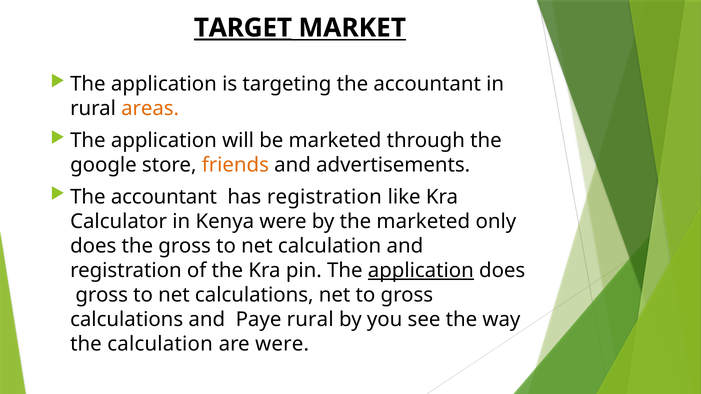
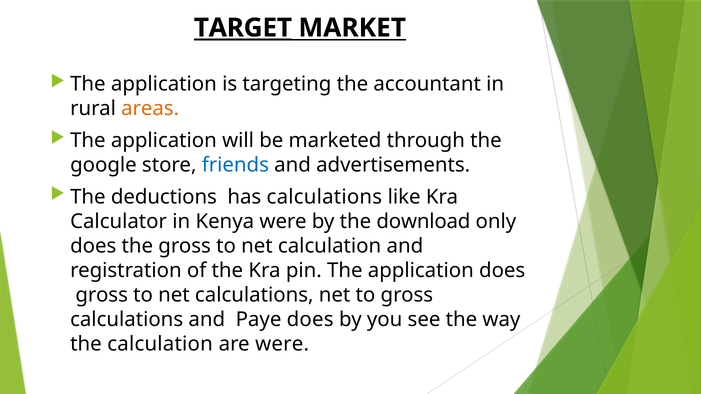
friends colour: orange -> blue (235, 165)
accountant: accountant -> deductions (164, 197)
has registration: registration -> calculations (324, 197)
the marketed: marketed -> download (423, 222)
application underline: present -> none (421, 271)
Paye rural: rural -> does (310, 320)
